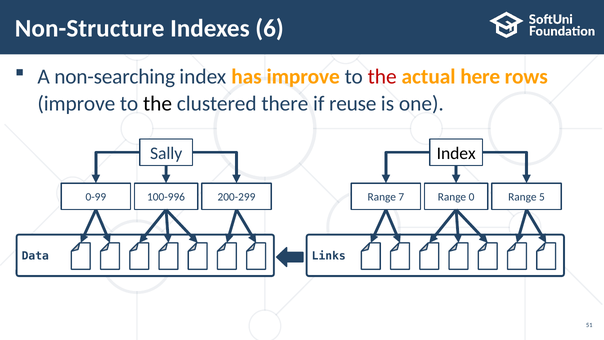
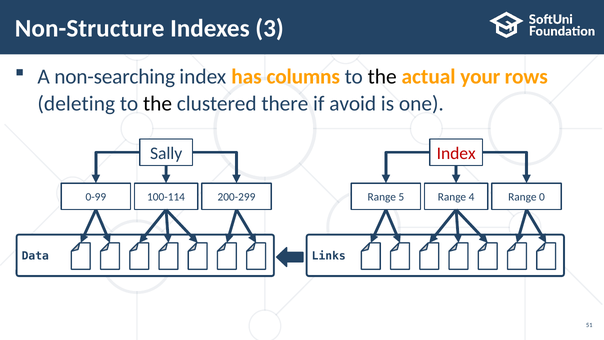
6: 6 -> 3 (270, 29)
has improve: improve -> columns (303, 77)
the colour: red -> black (382, 77)
here: here -> your (480, 77)
improve: improve -> deleting (76, 104)
reuse: reuse -> avoid (353, 104)
Index colour: black -> red (456, 153)
100-996: 100-996 -> 100-114 (166, 197)
7: 7 -> 5 (401, 197)
0: 0 -> 4 (472, 197)
5: 5 -> 0 (542, 197)
